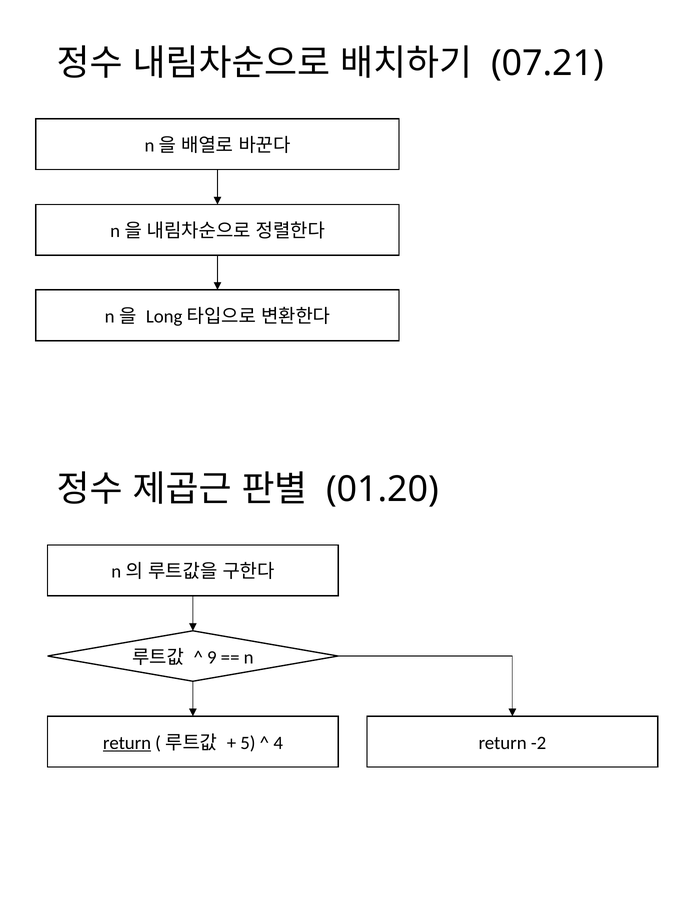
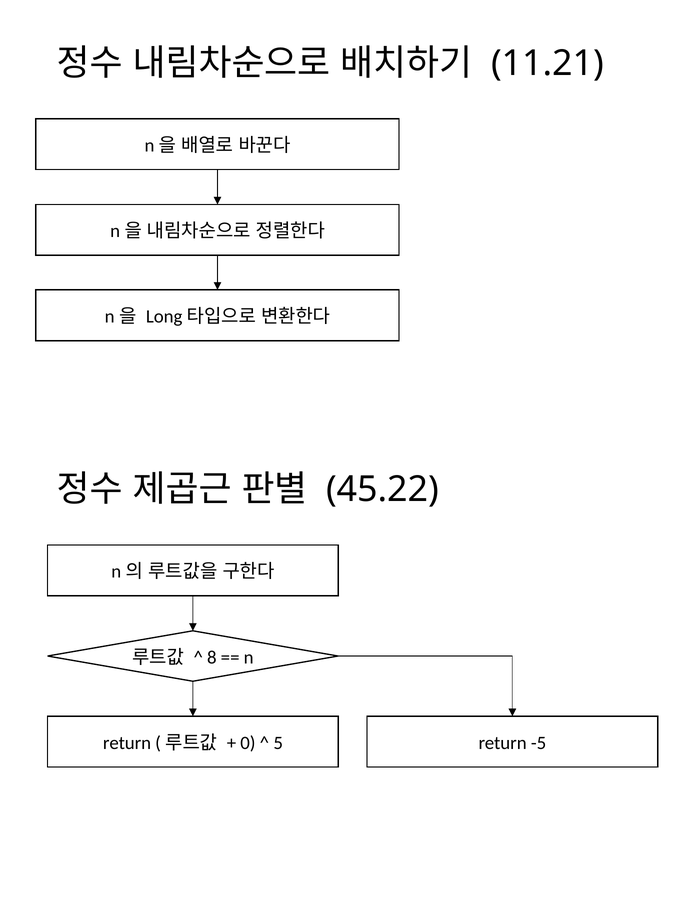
07.21: 07.21 -> 11.21 (548, 63)
01.20: 01.20 -> 45.22 (383, 489)
9: 9 -> 8 (212, 657)
return underline: present -> none (127, 743)
5: 5 -> 0 (248, 743)
4: 4 -> 5 (278, 743)
-2: -2 -> -5 (539, 743)
